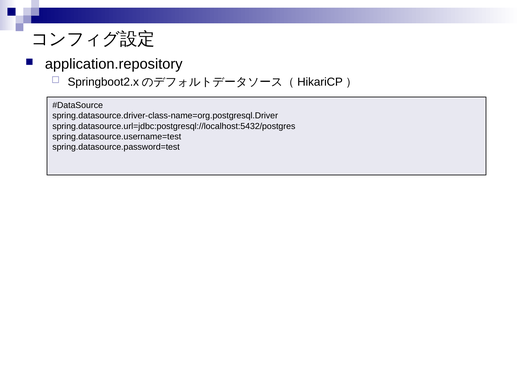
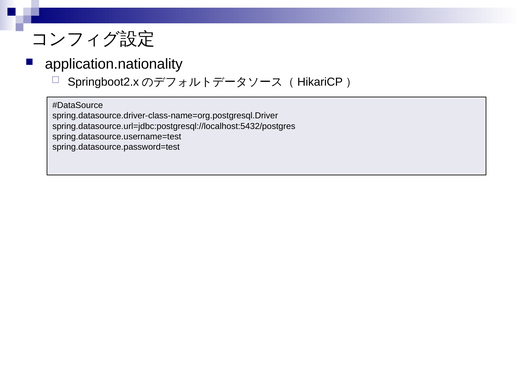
application.repository: application.repository -> application.nationality (114, 64)
